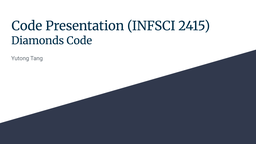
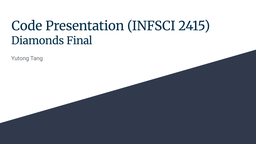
Diamonds Code: Code -> Final (79, 41)
